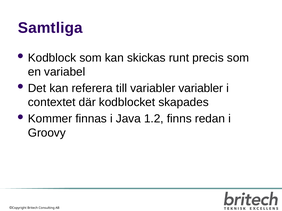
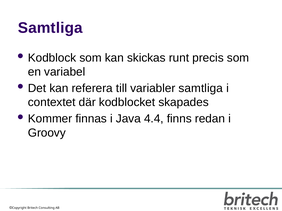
variabler variabler: variabler -> samtliga (201, 88)
1.2: 1.2 -> 4.4 (154, 119)
